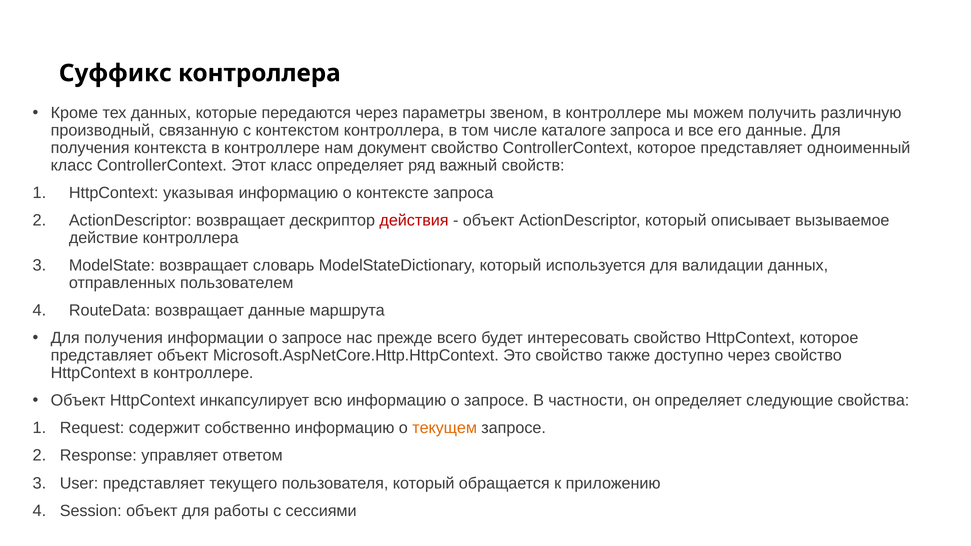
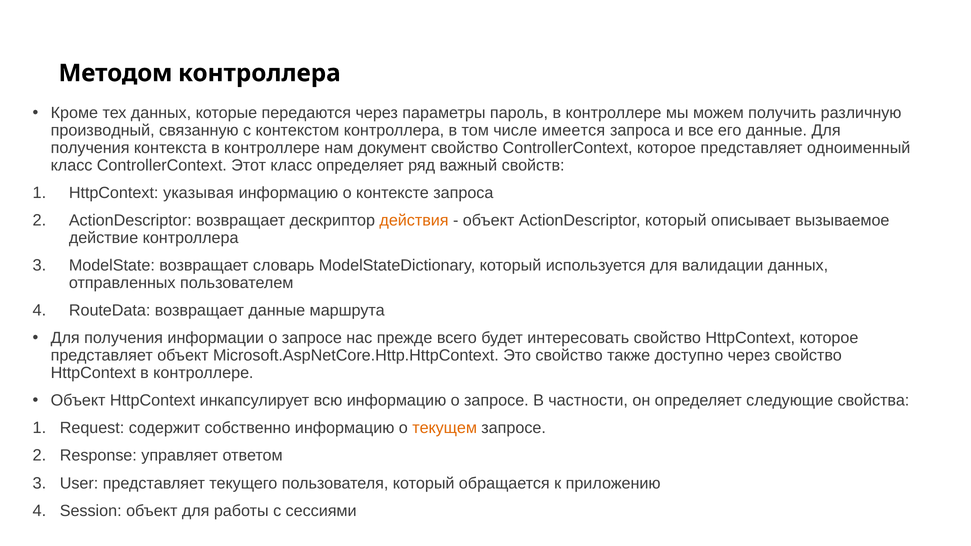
Суффикс: Суффикс -> Методом (115, 73)
звеном: звеном -> пароль (519, 113)
каталоге: каталоге -> имеется (574, 130)
действия colour: red -> orange (414, 220)
